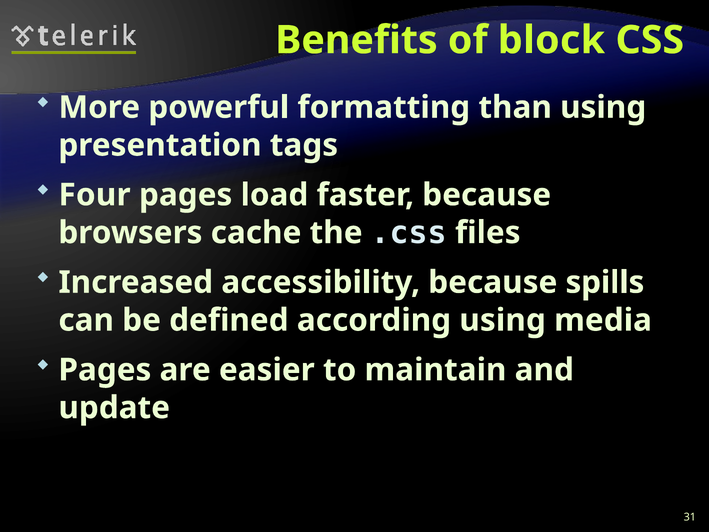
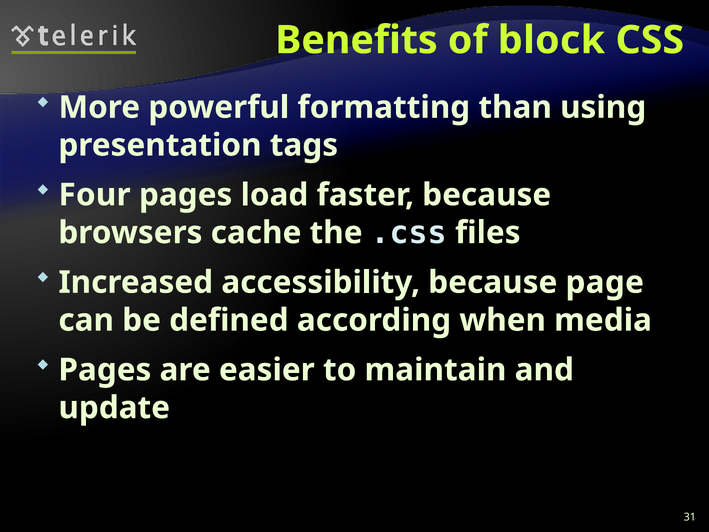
spills: spills -> page (605, 282)
according using: using -> when (503, 320)
